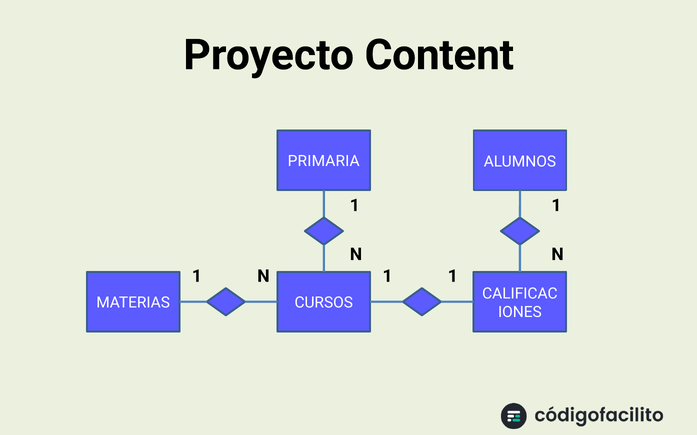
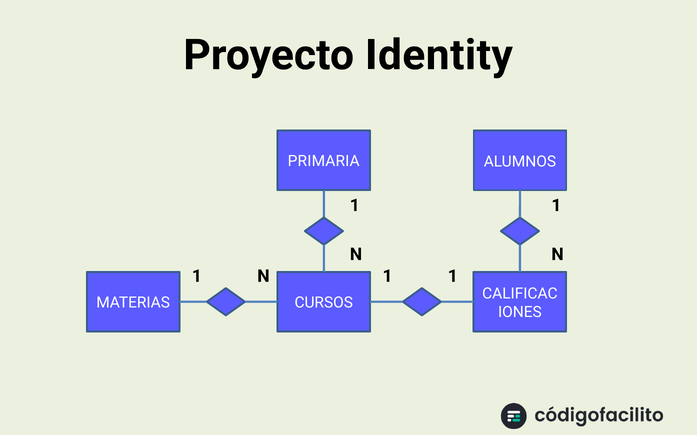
Content: Content -> Identity (439, 55)
